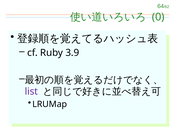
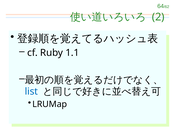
0: 0 -> 2 (158, 17)
3.9: 3.9 -> 1.1 (72, 53)
list colour: purple -> blue (31, 92)
